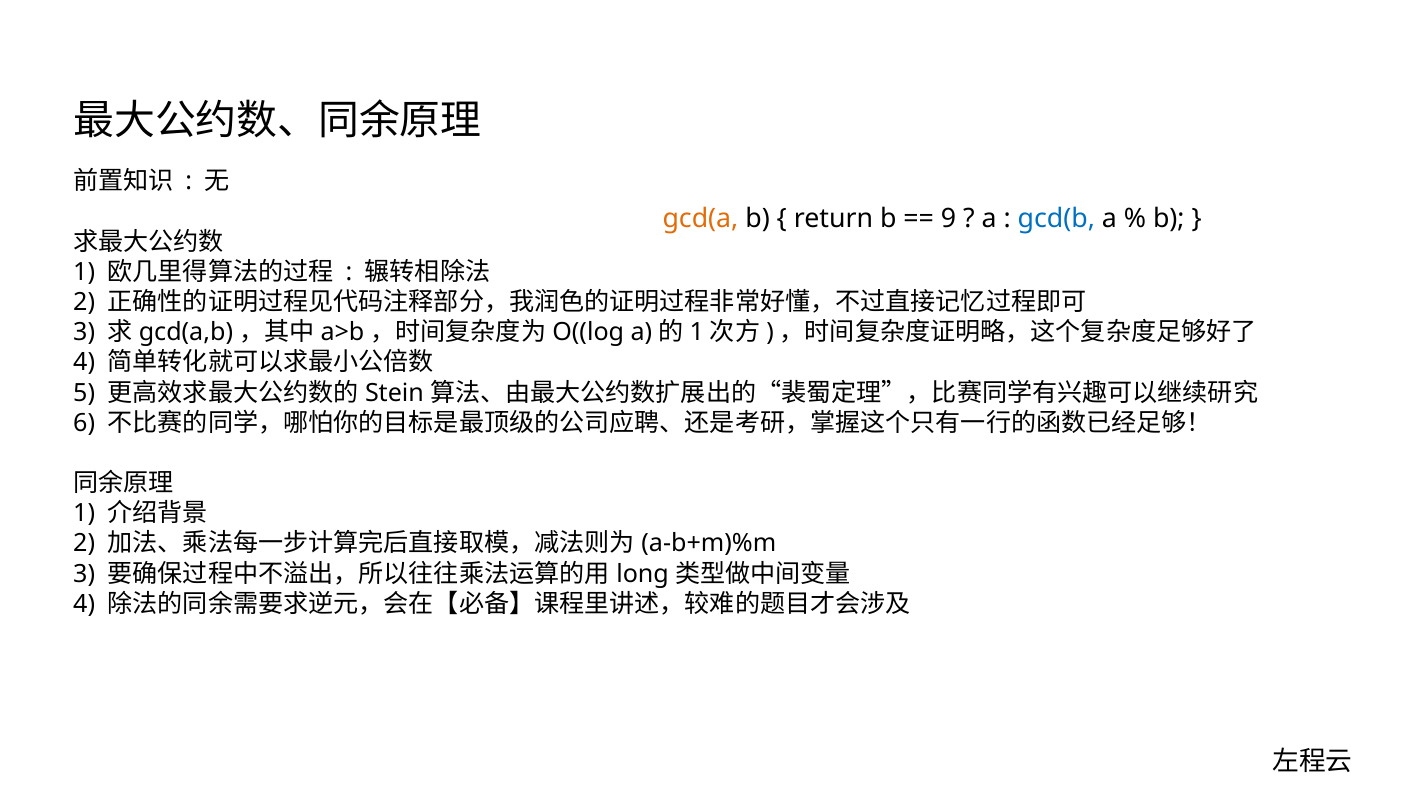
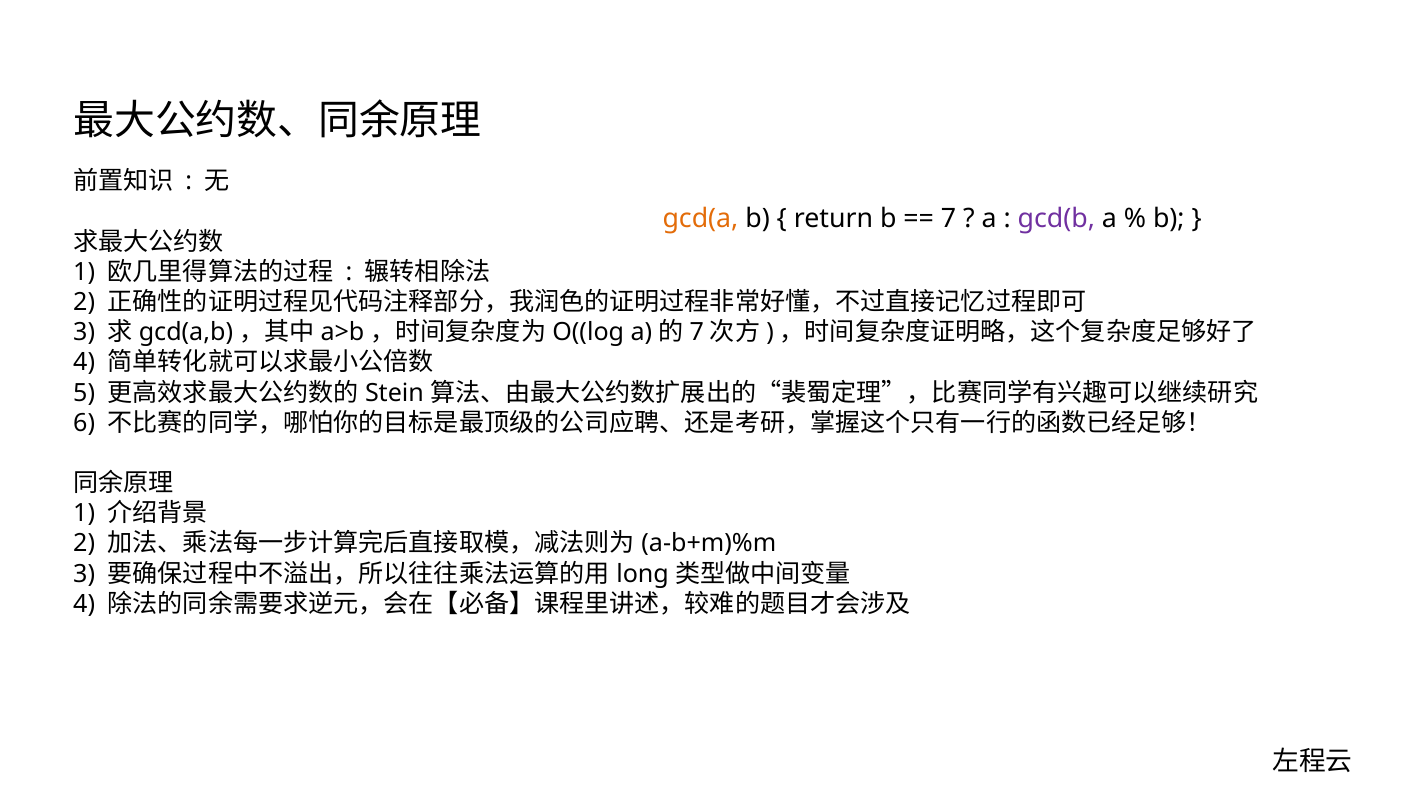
9: 9 -> 7 (949, 218)
gcd(b colour: blue -> purple (1056, 218)
1: 1 -> 7 (697, 333)
